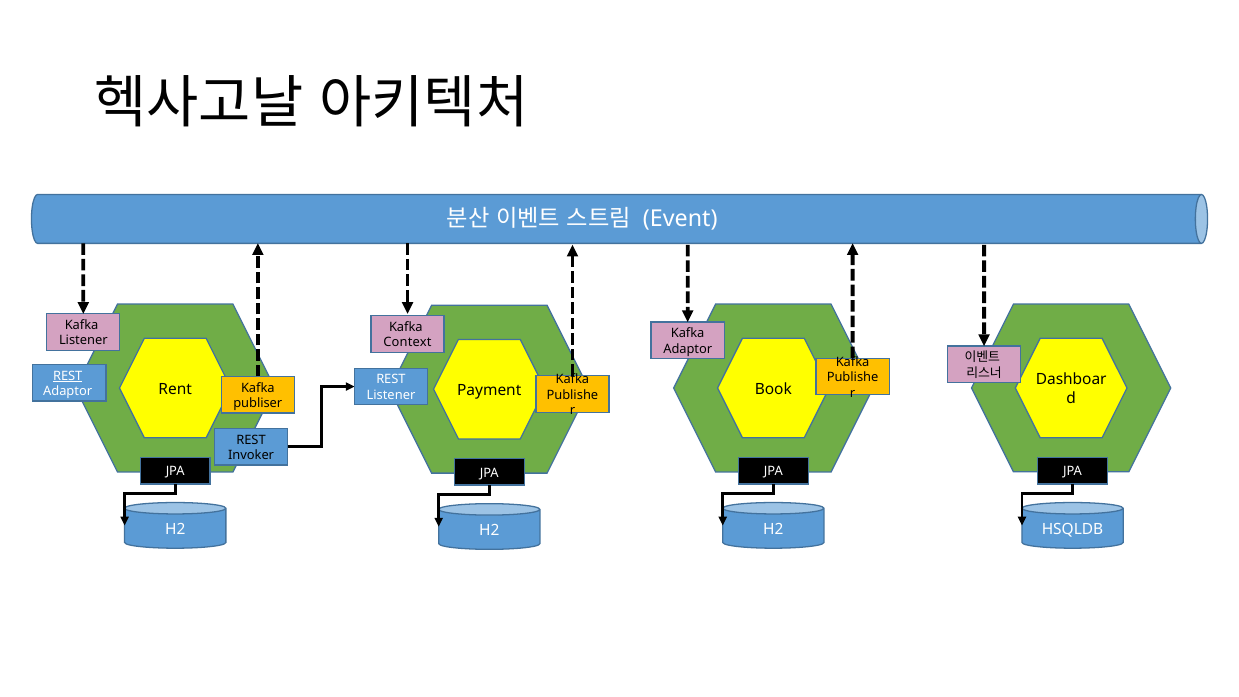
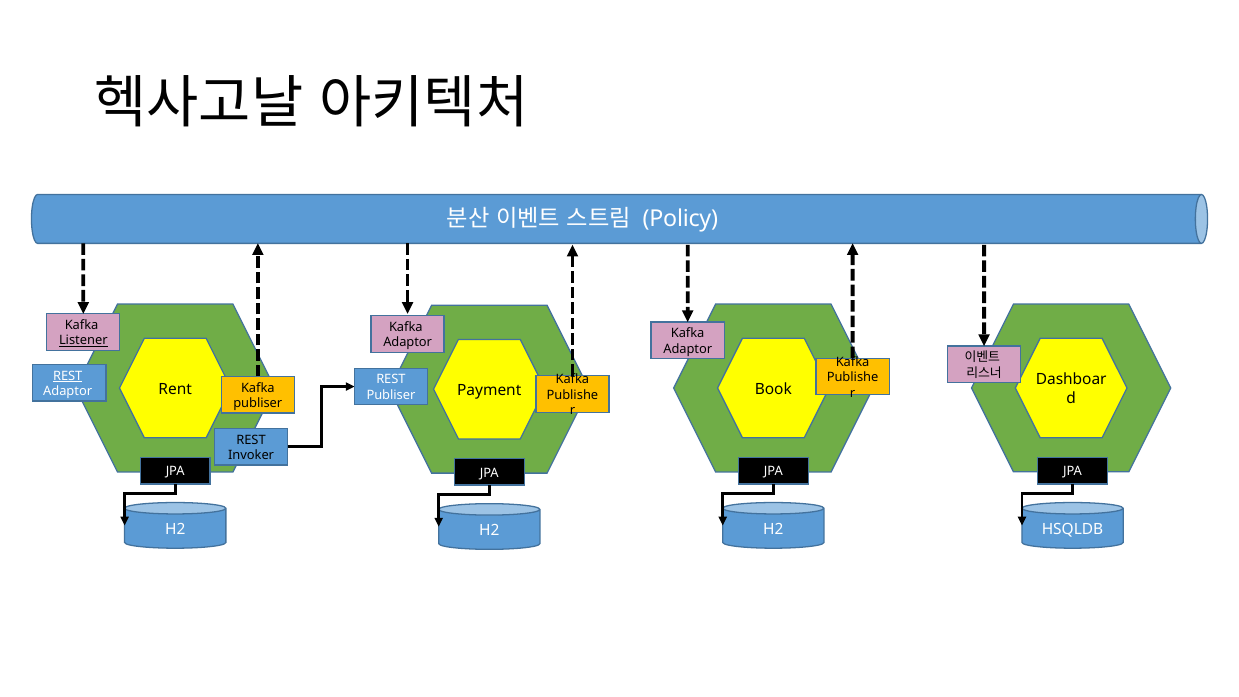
Event: Event -> Policy (680, 218)
Listener underline: none -> present (83, 341)
Context: Context -> Adaptor (408, 343)
Listener: Listener -> Publiser (391, 395)
